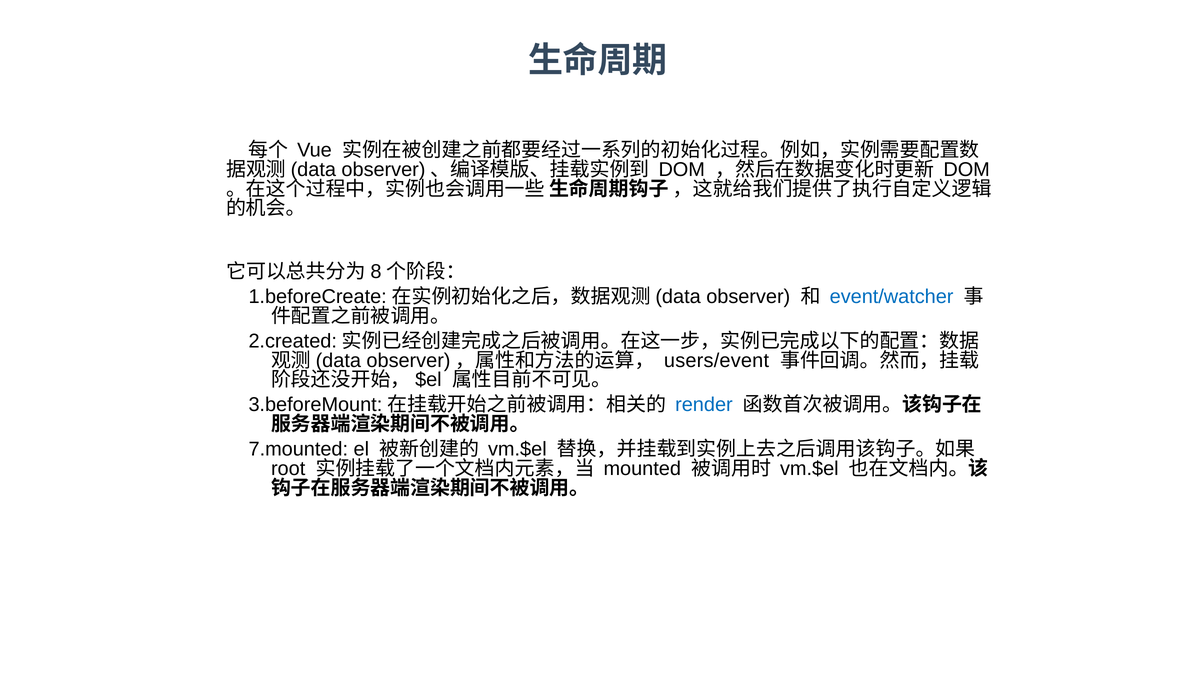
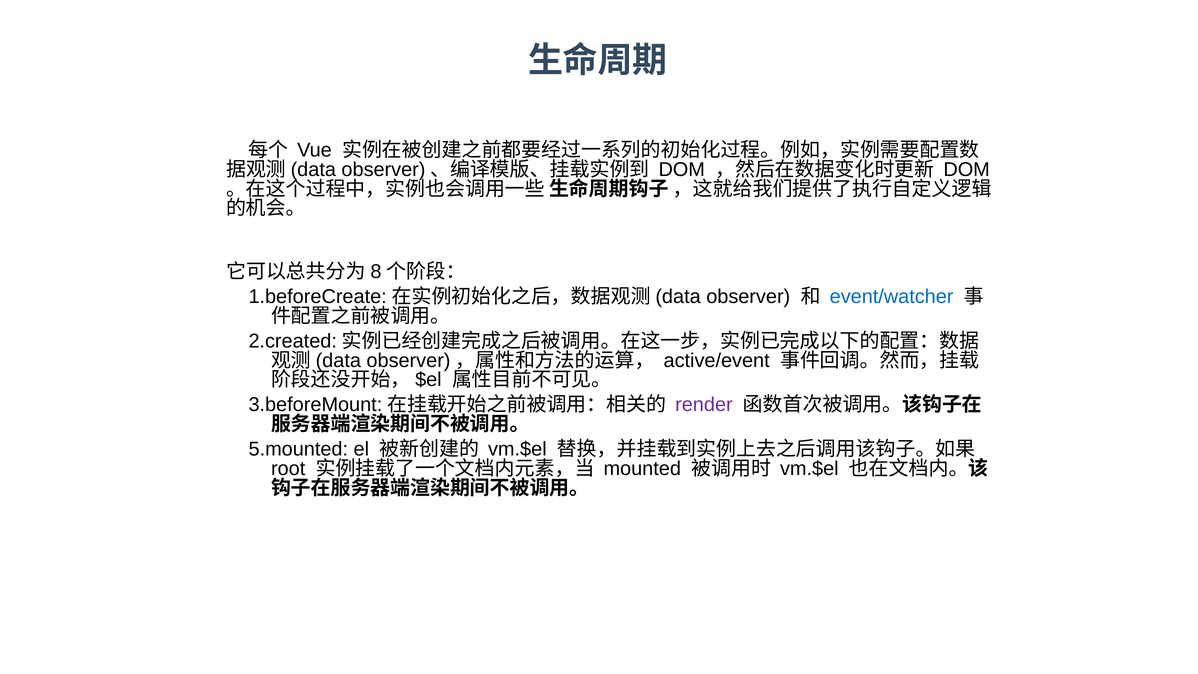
users/event: users/event -> active/event (717, 360)
render colour: blue -> purple (704, 405)
7.mounted: 7.mounted -> 5.mounted (298, 449)
